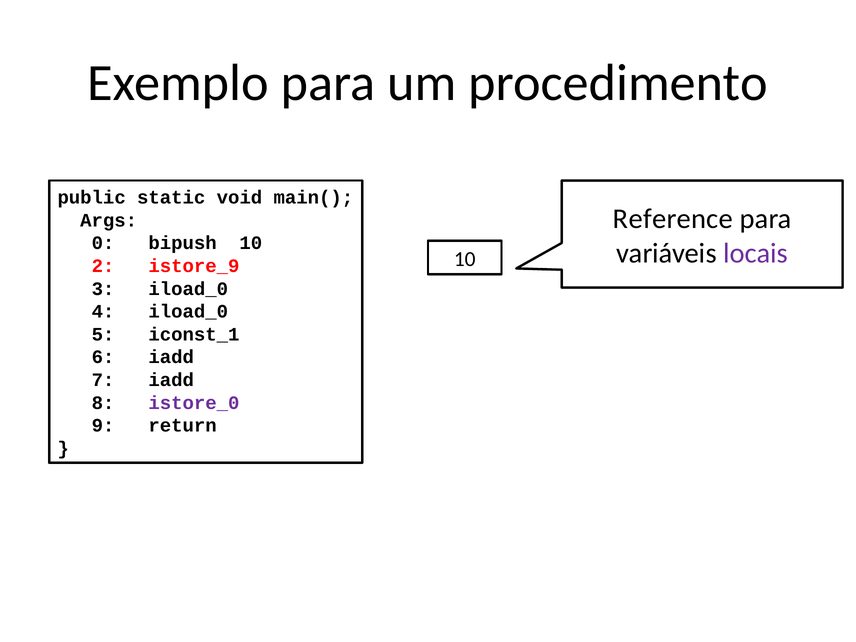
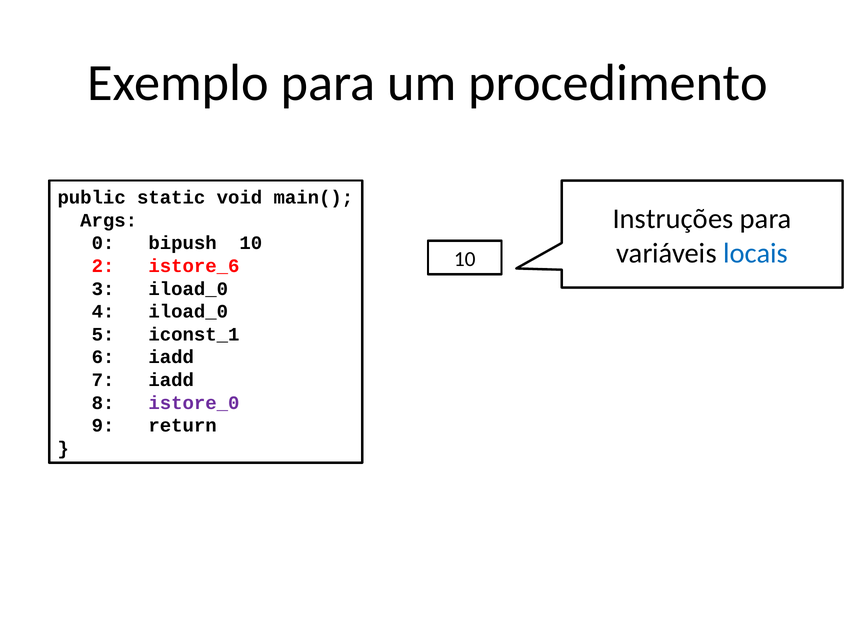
Reference: Reference -> Instruções (673, 219)
locais colour: purple -> blue (755, 253)
istore_9: istore_9 -> istore_6 (194, 266)
